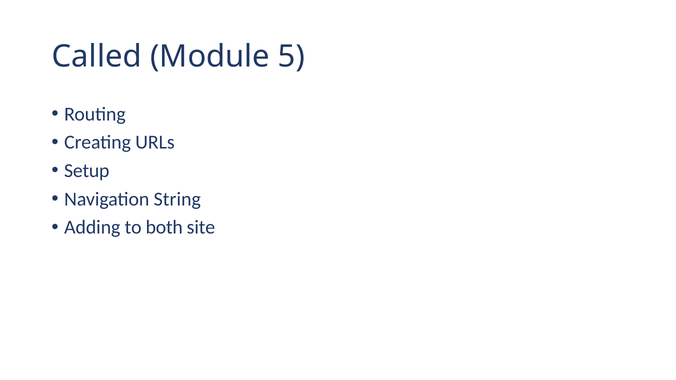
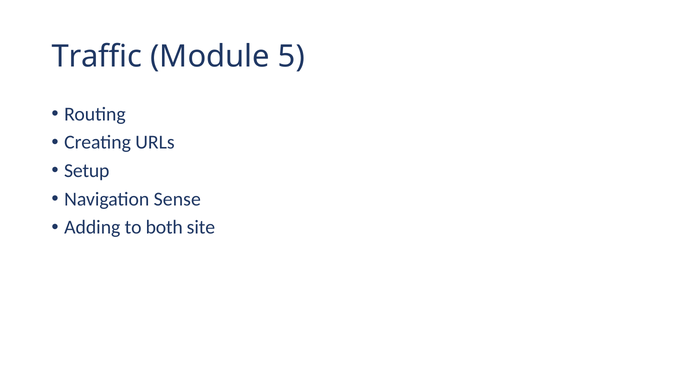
Called: Called -> Traffic (97, 57)
String: String -> Sense (177, 199)
